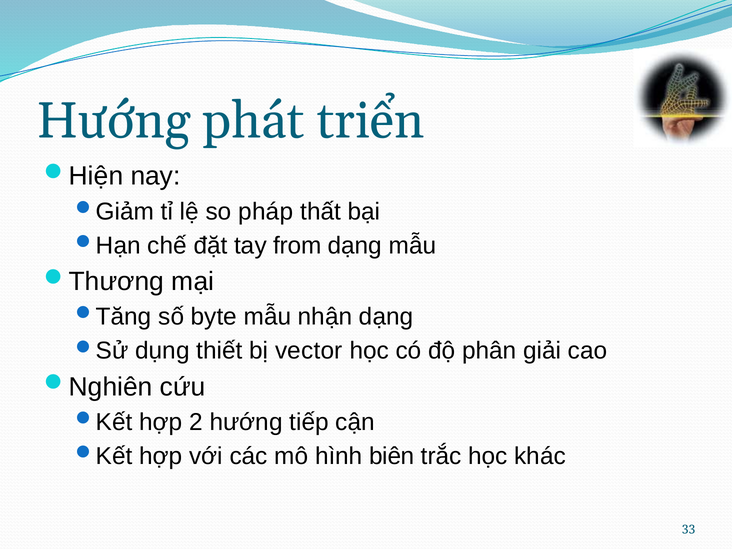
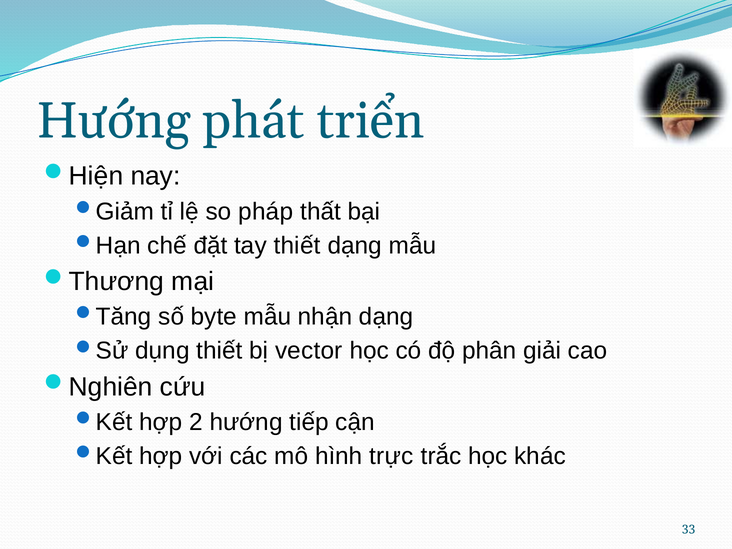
tay from: from -> thiết (297, 246)
biên: biên -> trực (392, 456)
